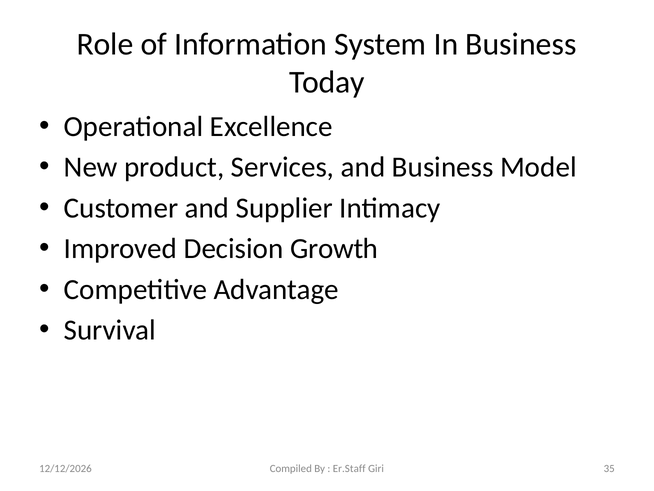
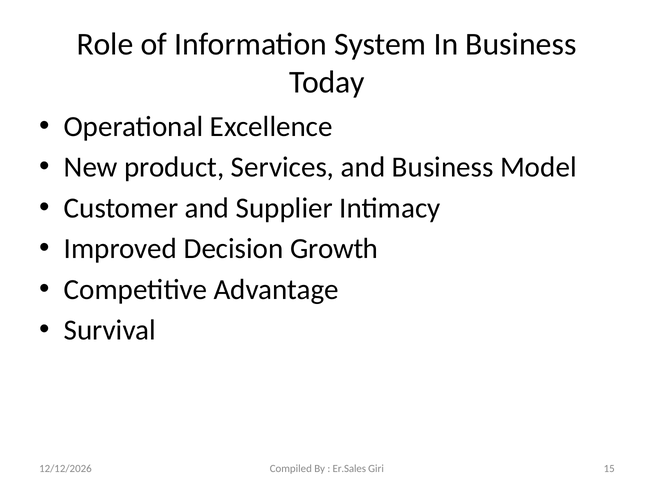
Er.Staff: Er.Staff -> Er.Sales (349, 468)
35: 35 -> 15 (609, 468)
